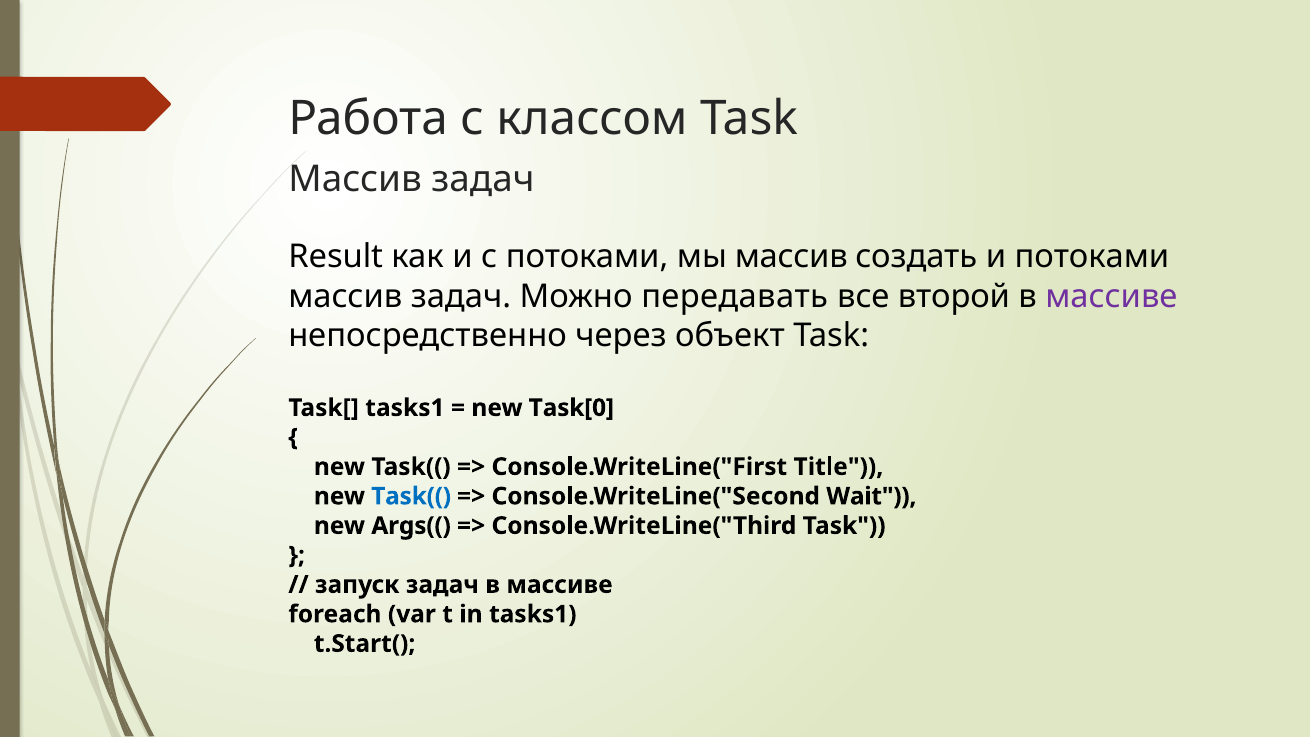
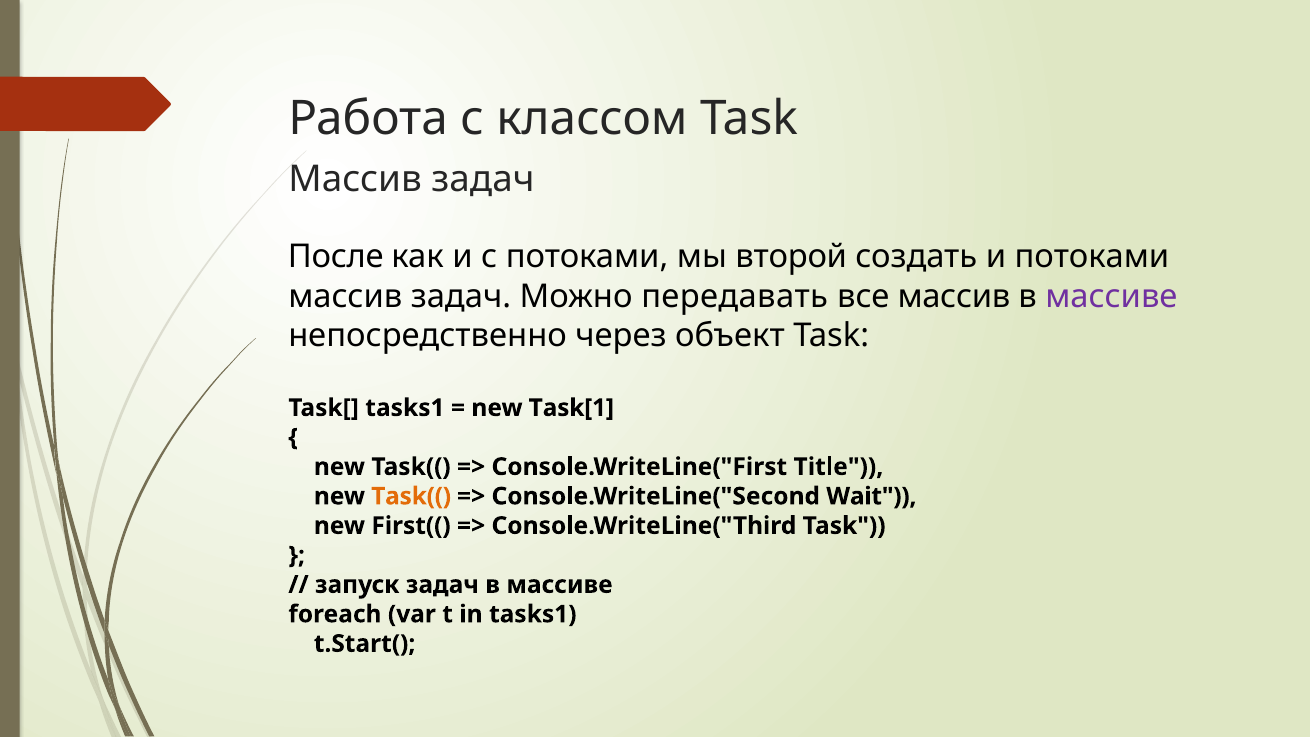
Result: Result -> После (336, 257)
мы массив: массив -> второй (791, 257)
все второй: второй -> массив (954, 296)
Task[0: Task[0 -> Task[1 (571, 408)
Task(( colour: blue -> orange (411, 496)
Args((: Args(( -> First(( (411, 526)
